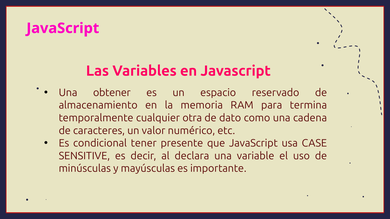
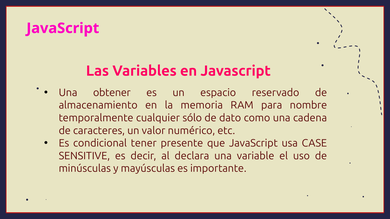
termina: termina -> nombre (308, 105)
otra: otra -> sólo (192, 118)
